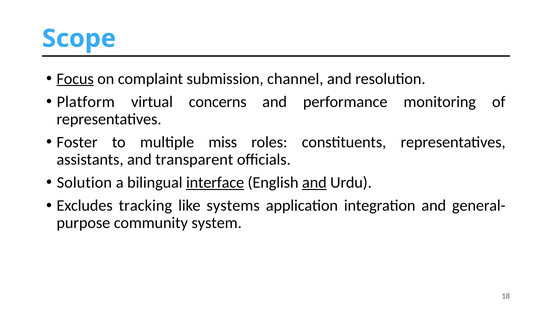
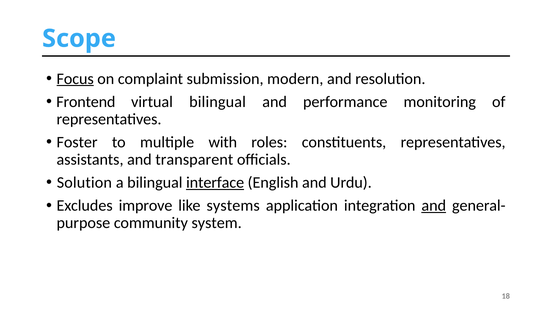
channel: channel -> modern (295, 79)
Platform: Platform -> Frontend (86, 102)
virtual concerns: concerns -> bilingual (218, 102)
miss: miss -> with (223, 142)
and underline: present -> none (314, 183)
tracking: tracking -> improve (146, 206)
and underline: none -> present (434, 206)
